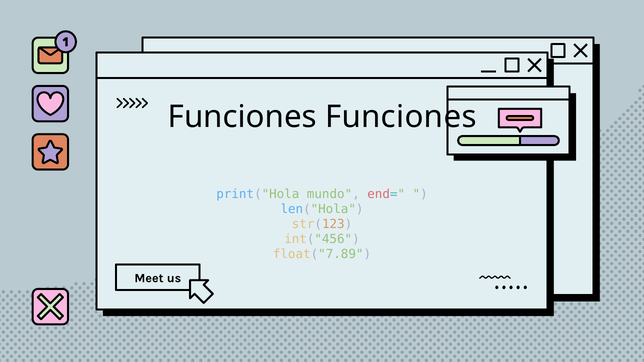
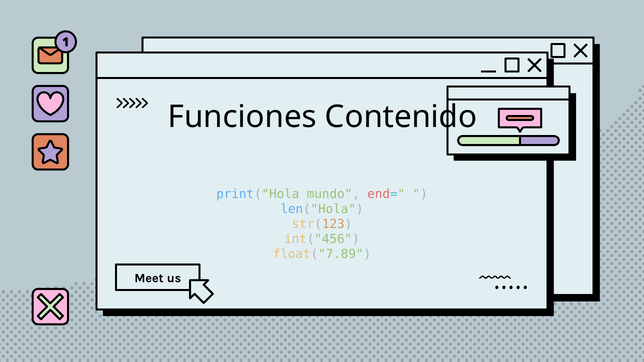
Funciones Funciones: Funciones -> Contenido (401, 117)
